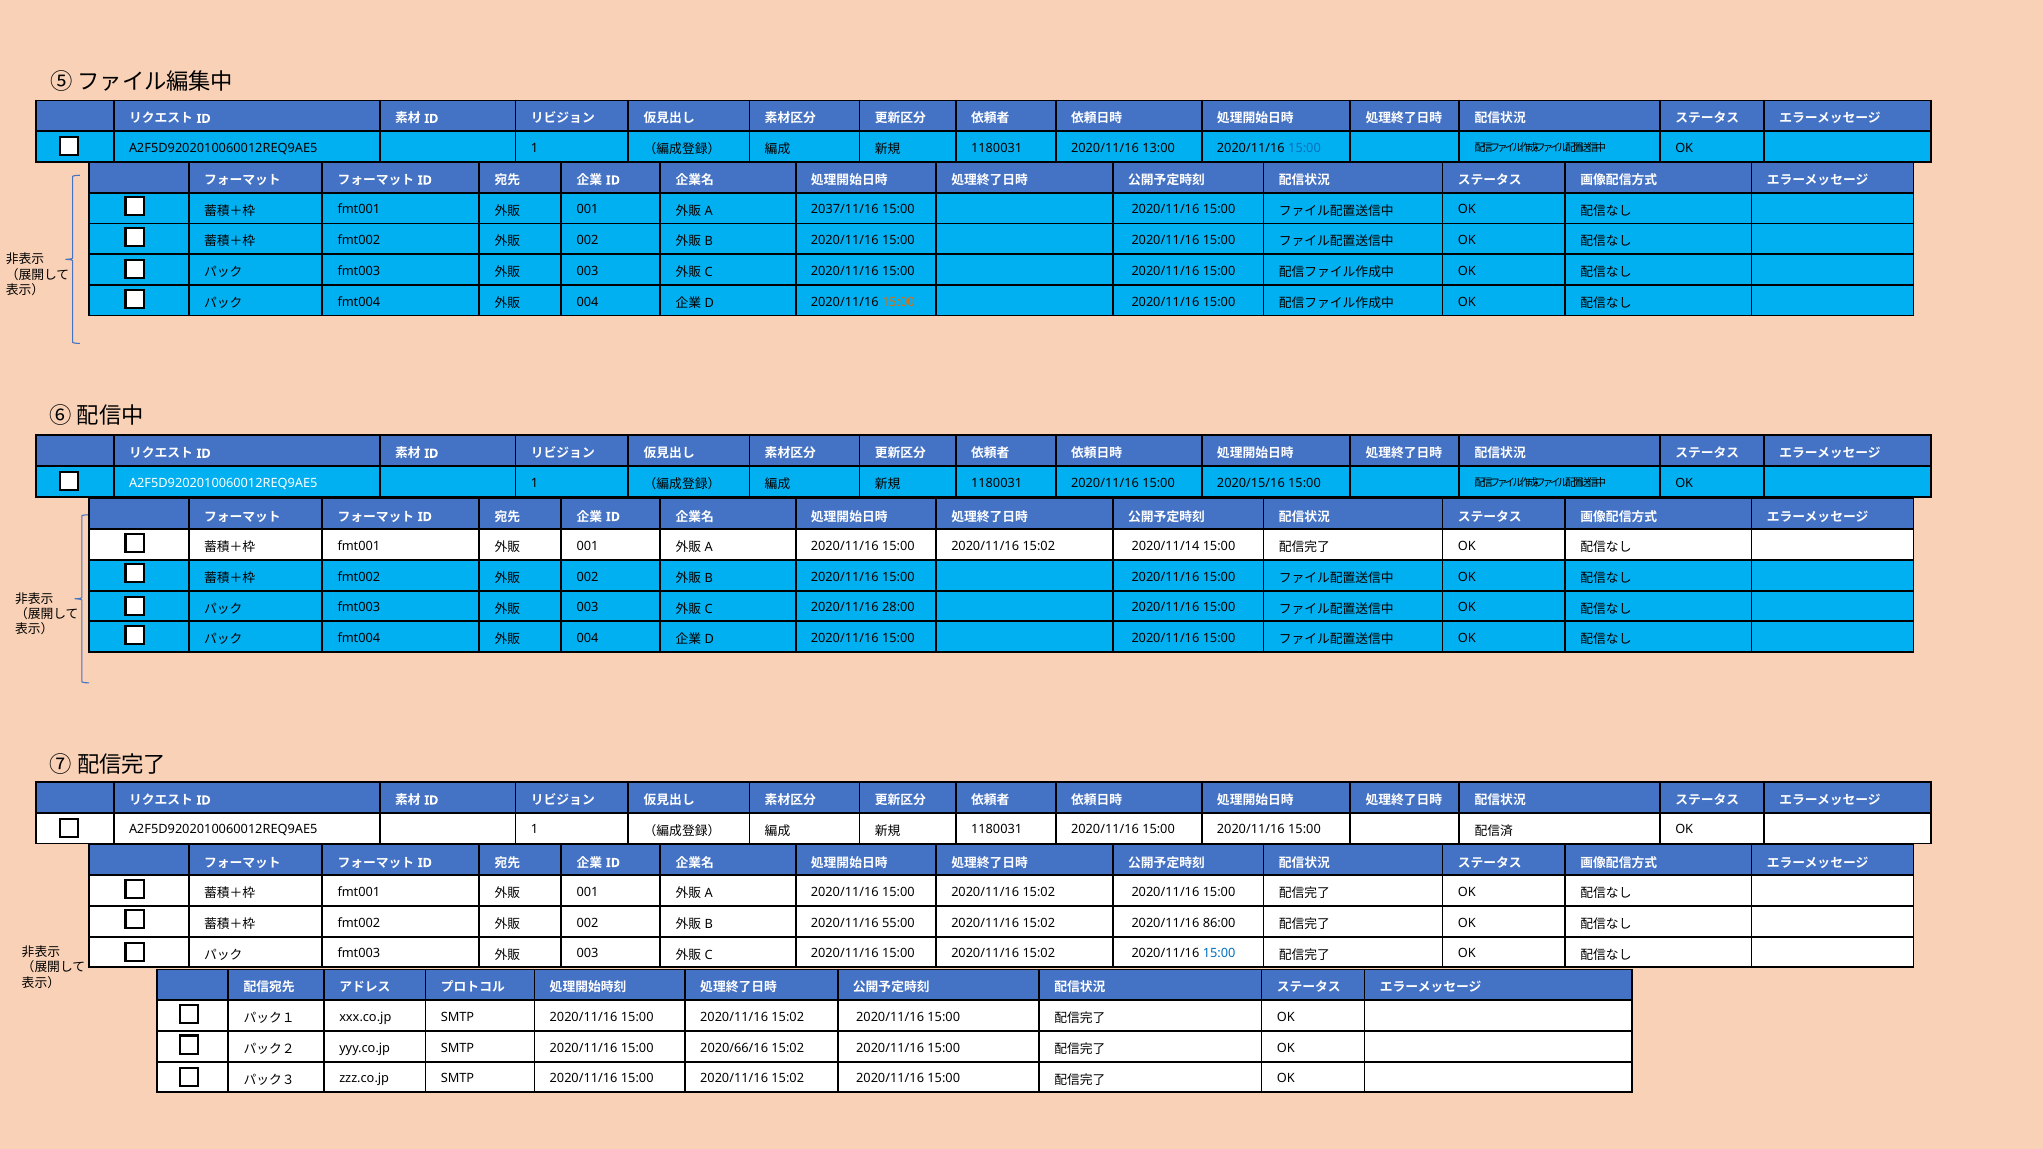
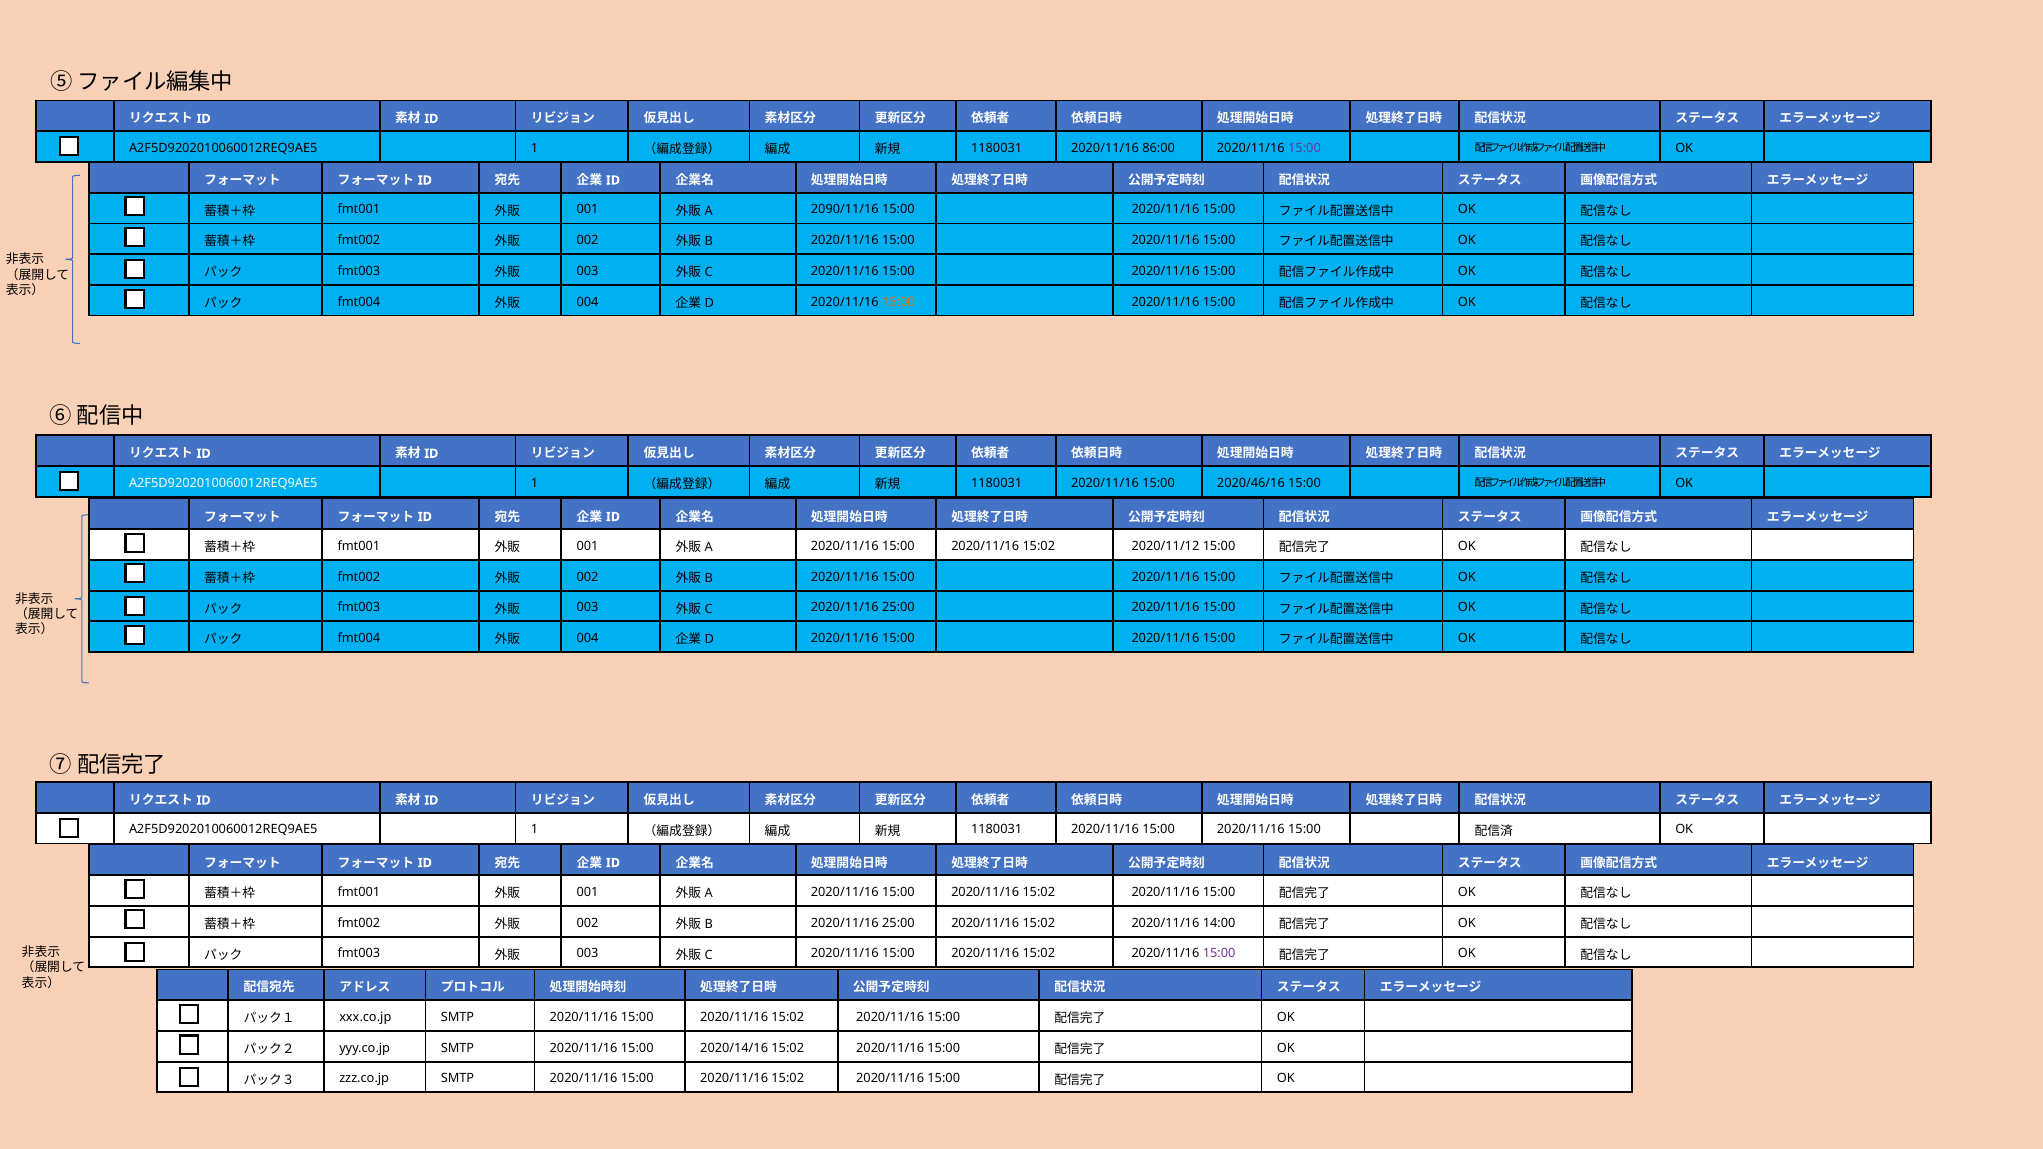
13:00: 13:00 -> 86:00 (1159, 148)
15:00 colour: blue -> purple (1305, 148)
2037/11/16: 2037/11/16 -> 2090/11/16 (845, 210)
2020/15/16: 2020/15/16 -> 2020/46/16 (1251, 483)
2020/11/14: 2020/11/14 -> 2020/11/12 (1165, 546)
28:00: 28:00 -> 25:00 (898, 608)
55:00: 55:00 -> 25:00 (898, 923)
86:00: 86:00 -> 14:00 (1219, 923)
15:00 colour: blue -> purple (1219, 954)
2020/66/16: 2020/66/16 -> 2020/14/16 (734, 1048)
